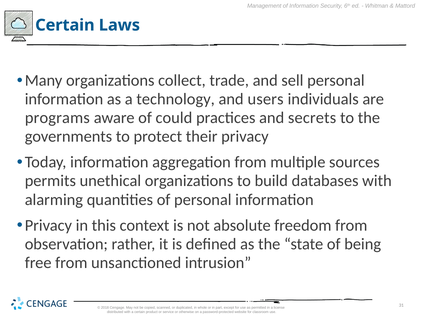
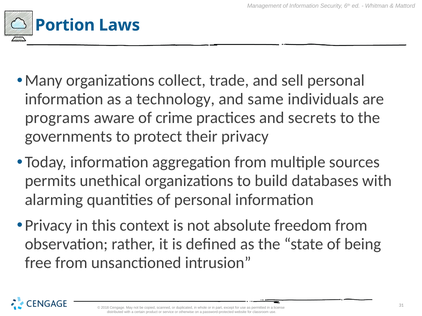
Certain: Certain -> Portion (65, 25)
users: users -> same (266, 99)
could: could -> crime (174, 118)
